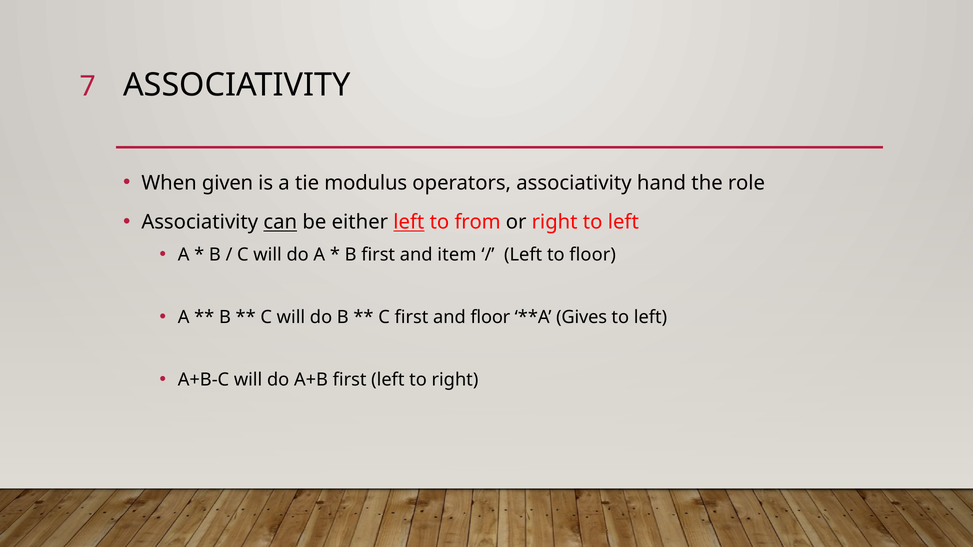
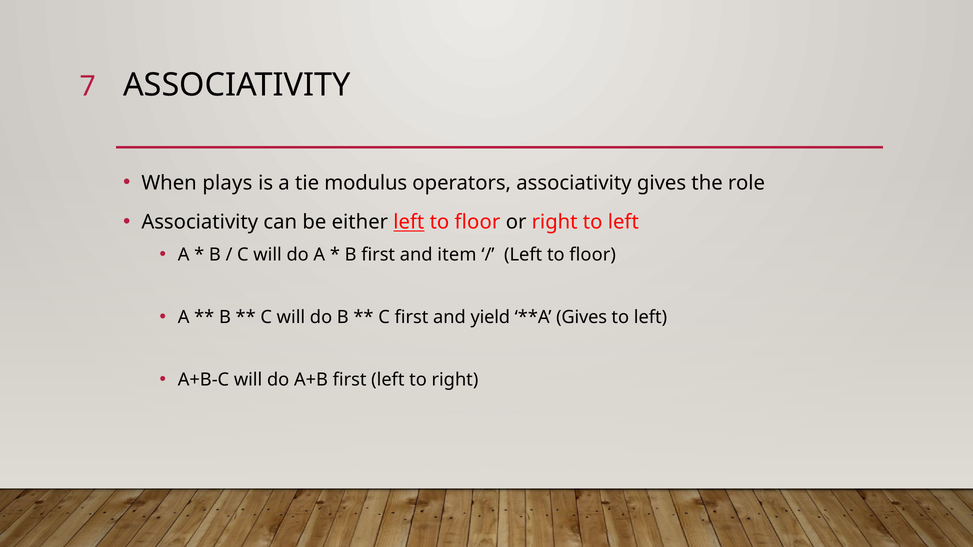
given: given -> plays (227, 183)
associativity hand: hand -> gives (662, 183)
can underline: present -> none (280, 222)
from: from -> floor (477, 222)
and floor: floor -> yield (490, 317)
